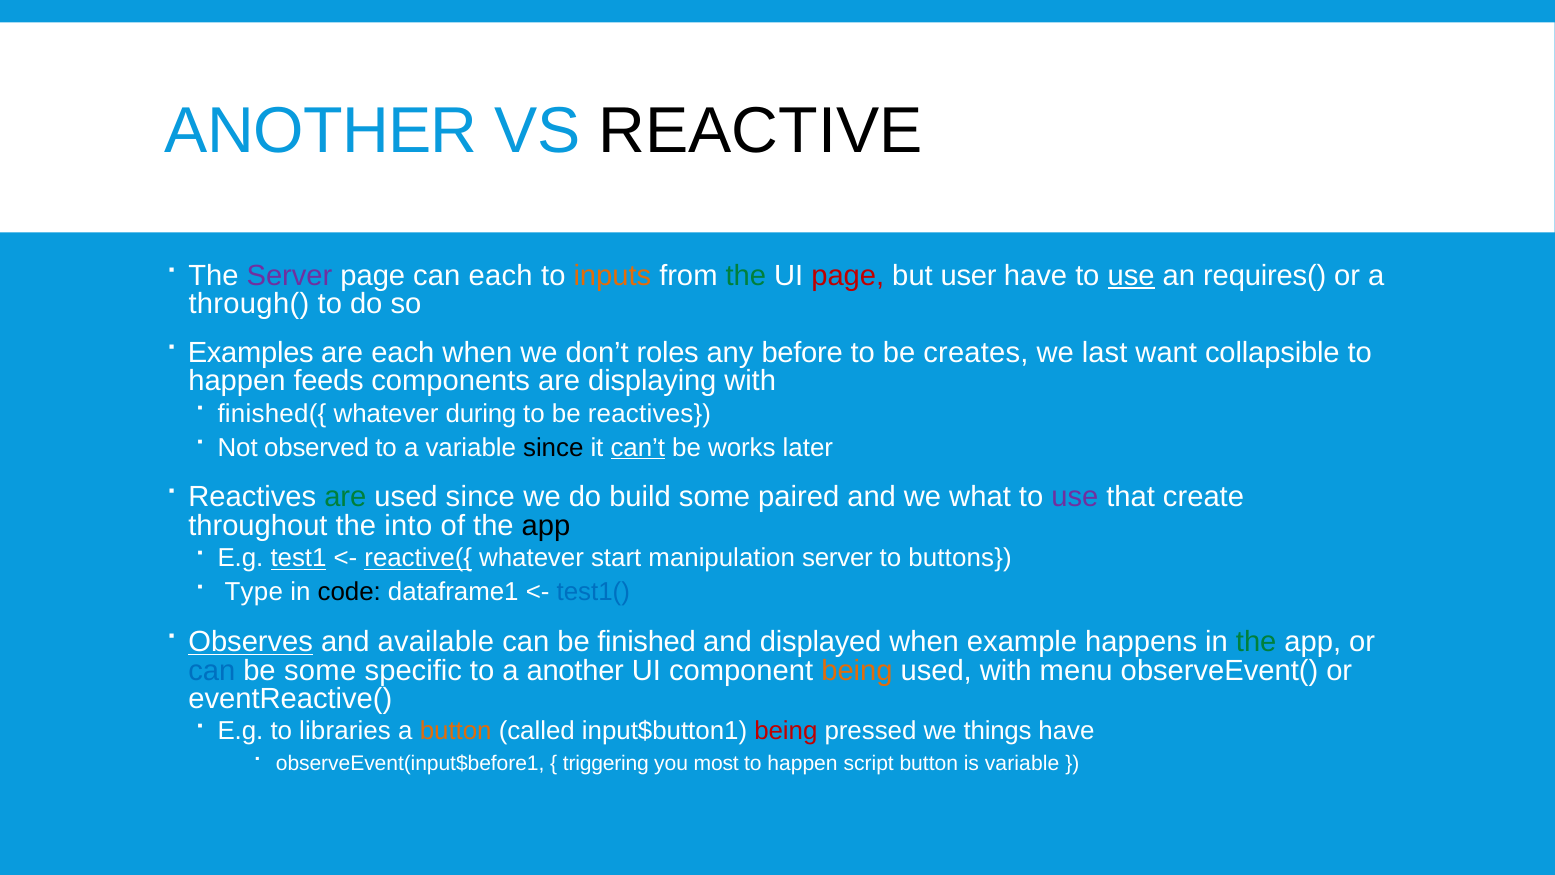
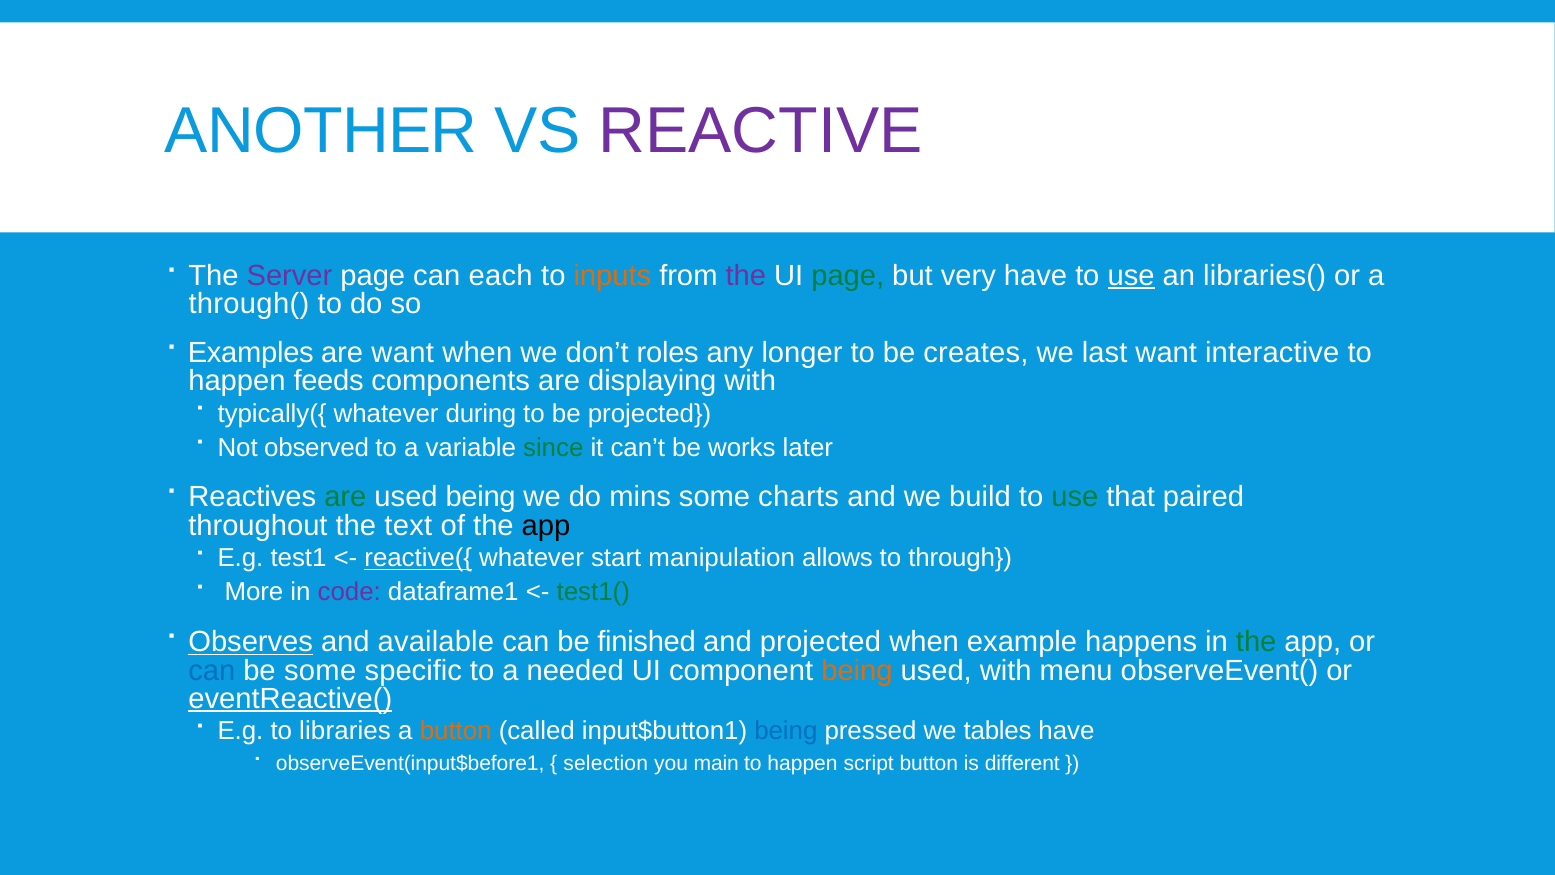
REACTIVE colour: black -> purple (761, 131)
the colour: green -> purple (746, 275)
page colour: red -> green (848, 275)
user: user -> very (968, 275)
requires(: requires( -> libraries( (1265, 275)
are each: each -> want (403, 352)
before: before -> longer (802, 352)
collapsible: collapsible -> interactive (1272, 352)
finished({: finished({ -> typically({ (272, 413)
be reactives: reactives -> projected (650, 413)
since colour: black -> green (553, 447)
can’t underline: present -> none (638, 447)
used since: since -> being (481, 497)
build: build -> mins (640, 497)
paired: paired -> charts (799, 497)
what: what -> build (980, 497)
use colour: purple -> green (1075, 497)
create: create -> paired (1204, 497)
into: into -> text (408, 525)
test1 underline: present -> none (298, 558)
manipulation server: server -> allows (837, 558)
buttons: buttons -> through (960, 558)
Type: Type -> More (254, 592)
code colour: black -> purple (349, 592)
test1( colour: blue -> green (593, 592)
and displayed: displayed -> projected (820, 642)
a another: another -> needed (575, 670)
eventReactive( underline: none -> present (290, 698)
being colour: red -> blue (786, 731)
things: things -> tables (998, 731)
triggering: triggering -> selection (606, 763)
most: most -> main (716, 763)
is variable: variable -> different (1022, 763)
